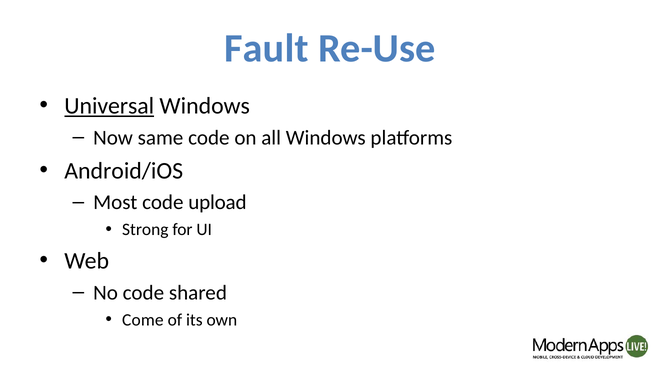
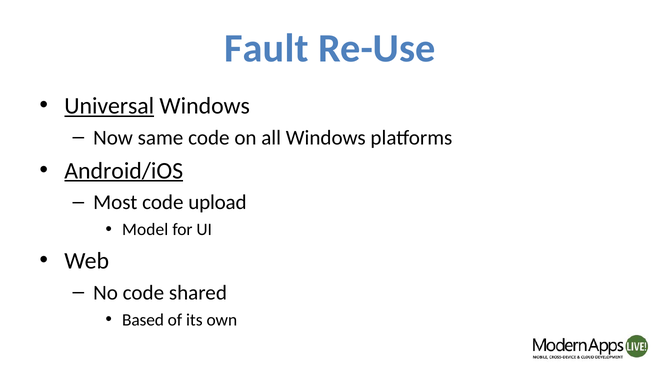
Android/iOS underline: none -> present (124, 171)
Strong: Strong -> Model (145, 230)
Come: Come -> Based (143, 320)
